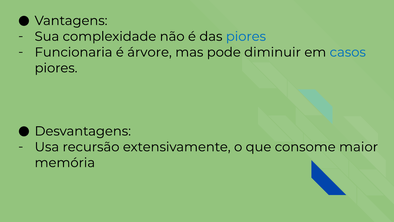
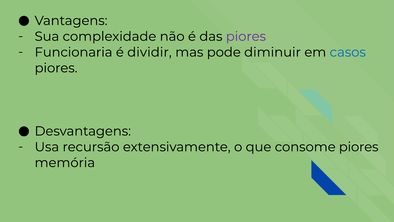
piores colour: blue -> purple (246, 36)
árvore: árvore -> dividir (149, 52)
consome maior: maior -> piores (359, 147)
